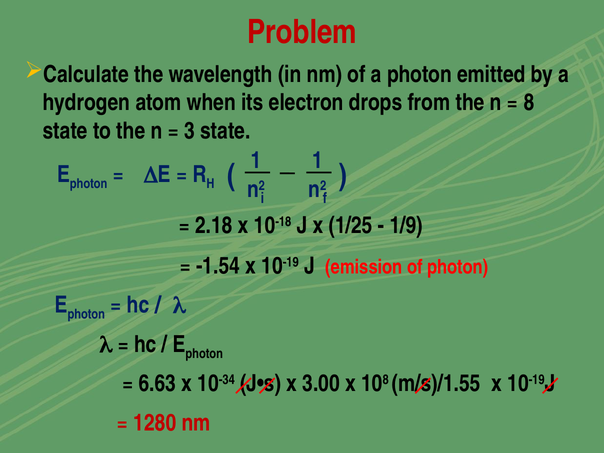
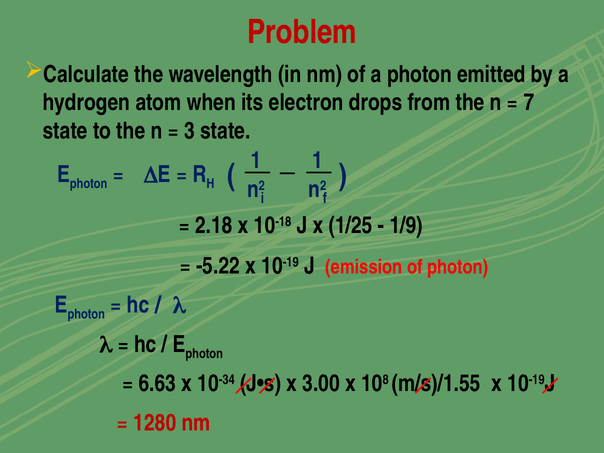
8: 8 -> 7 (529, 103)
-1.54: -1.54 -> -5.22 (218, 266)
